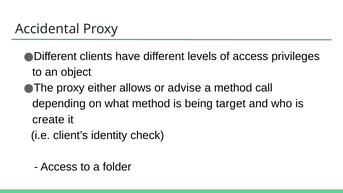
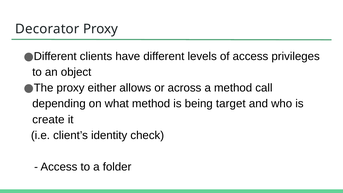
Accidental: Accidental -> Decorator (47, 29)
advise: advise -> across (185, 88)
